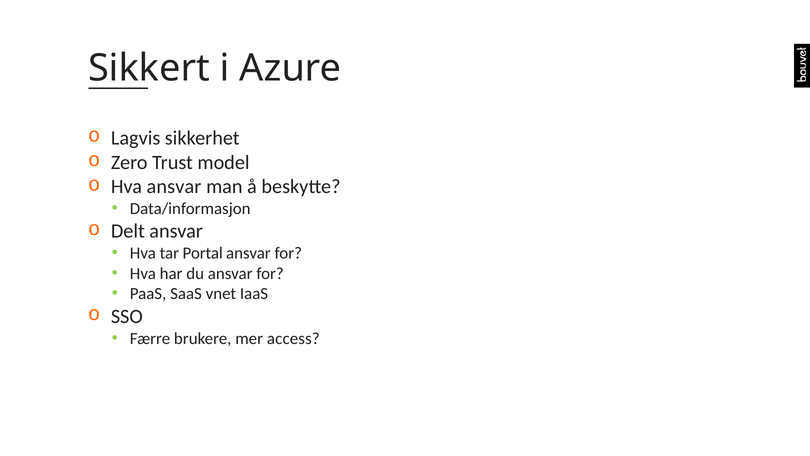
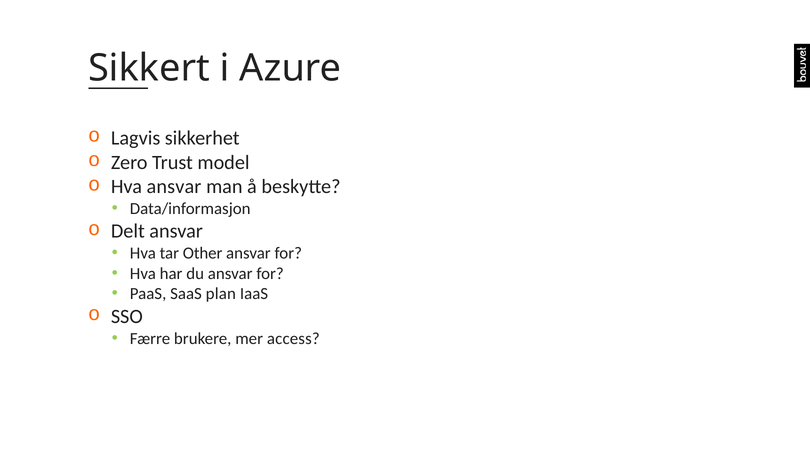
Portal: Portal -> Other (203, 253)
vnet: vnet -> plan (221, 294)
